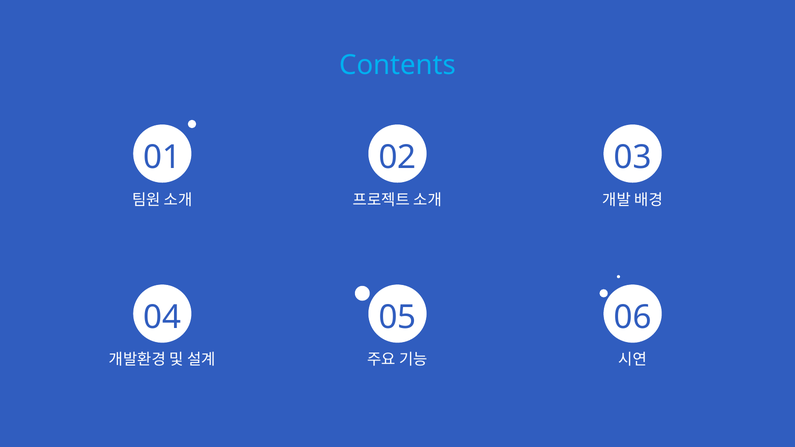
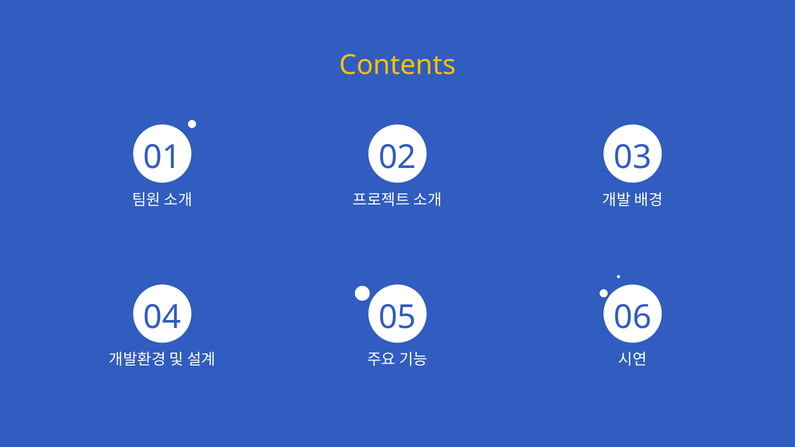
Contents colour: light blue -> yellow (397, 65)
